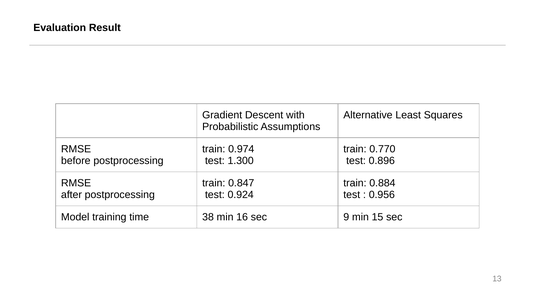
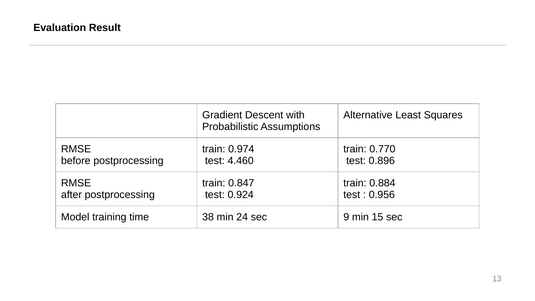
1.300: 1.300 -> 4.460 (241, 161)
16: 16 -> 24 (242, 217)
